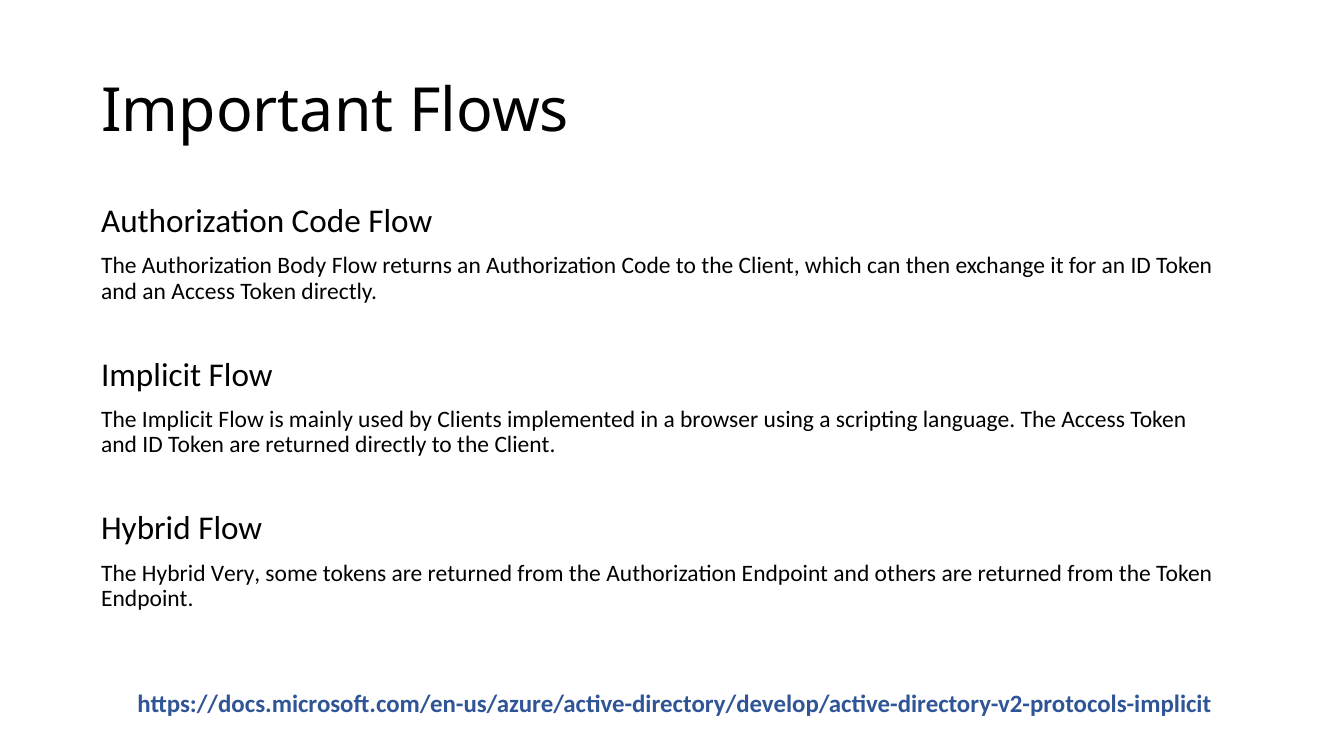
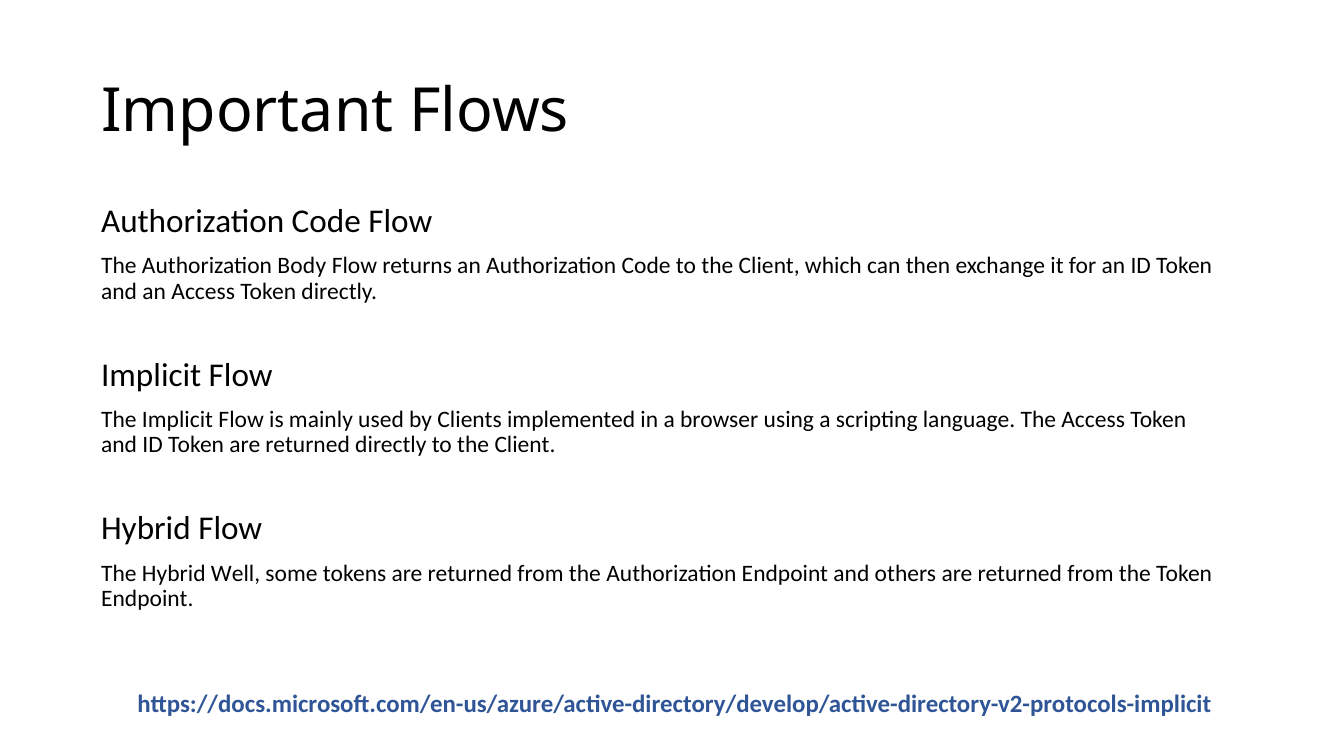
Very: Very -> Well (236, 573)
